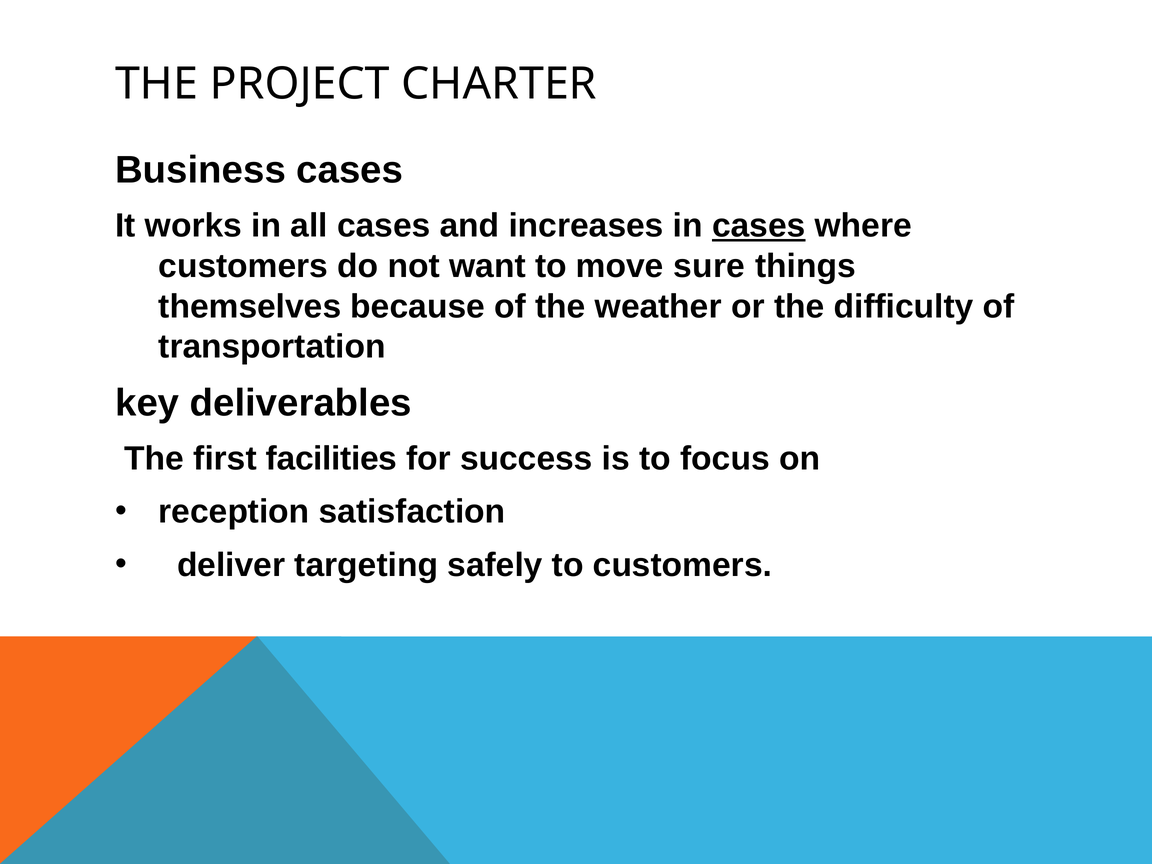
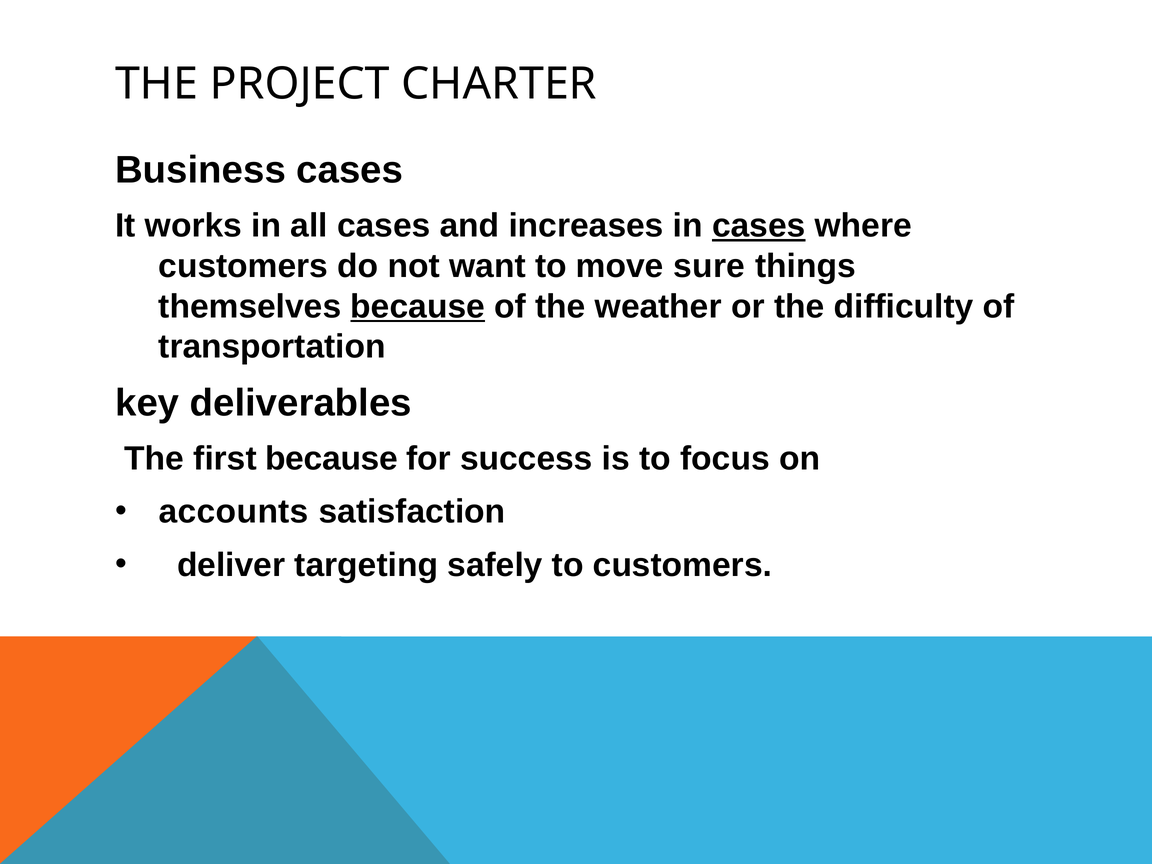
because underline: none -> present (418, 306)
first facilities: facilities -> because (331, 459)
reception: reception -> accounts (234, 512)
